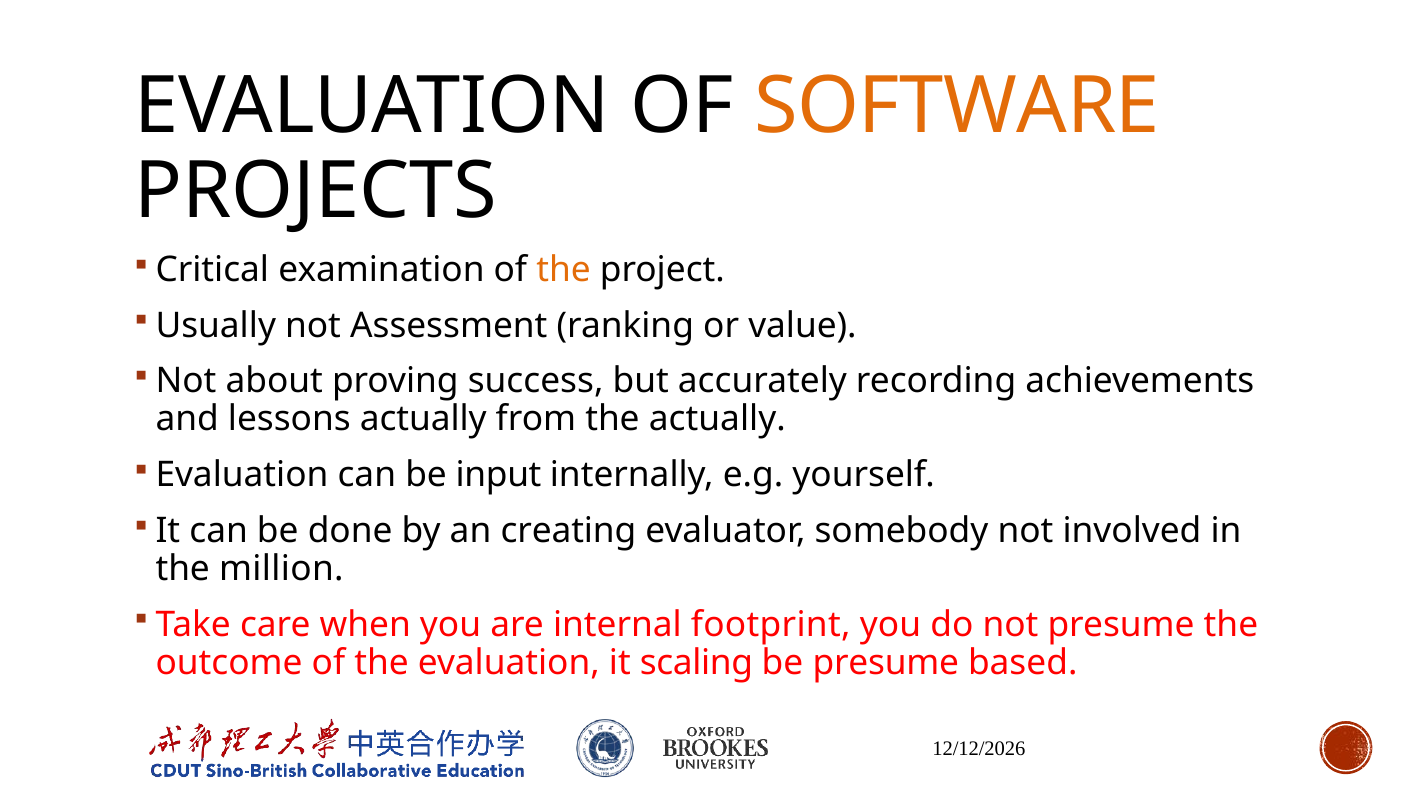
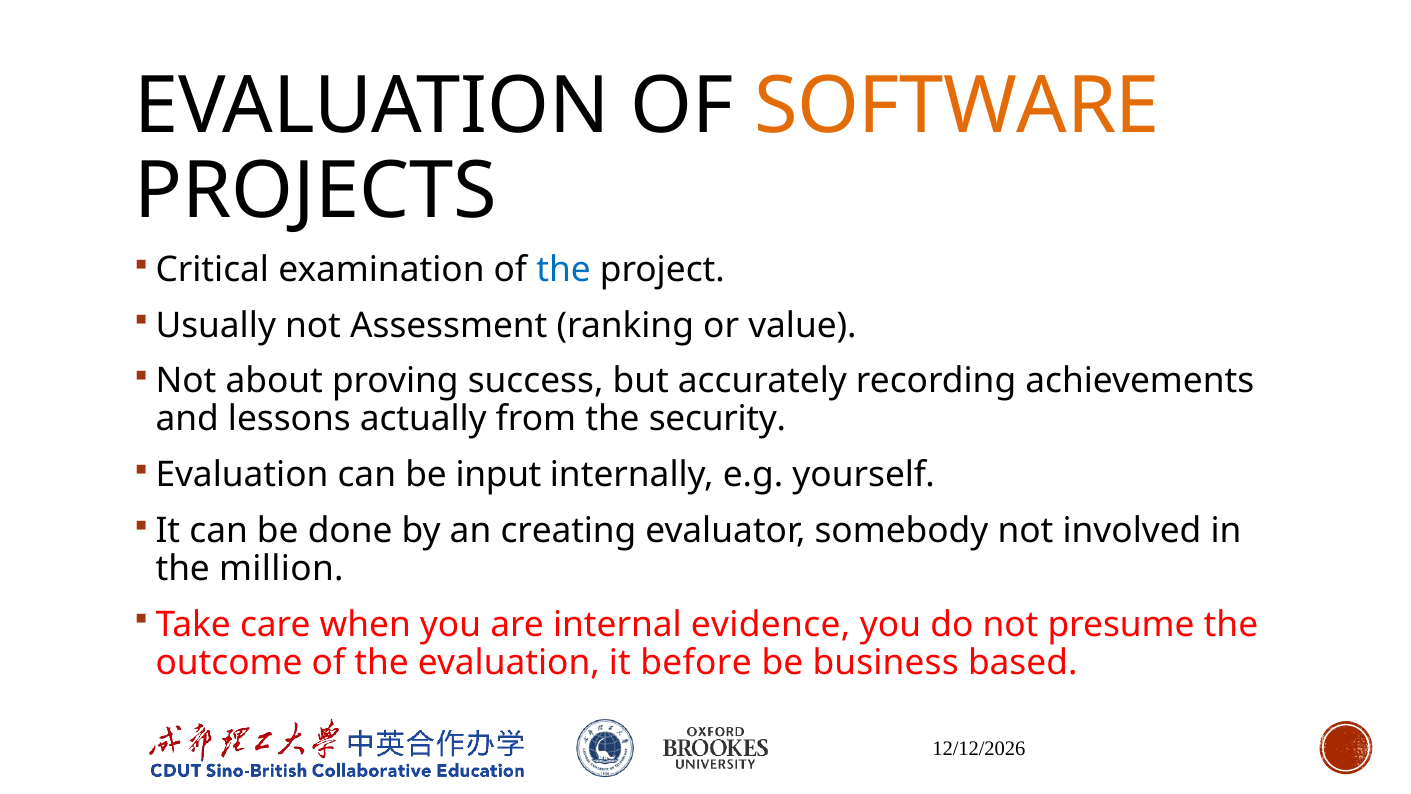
the colour: orange -> blue (564, 270)
the actually: actually -> security (717, 419)
footprint: footprint -> evidence (771, 624)
scaling: scaling -> before (696, 662)
be presume: presume -> business (886, 662)
